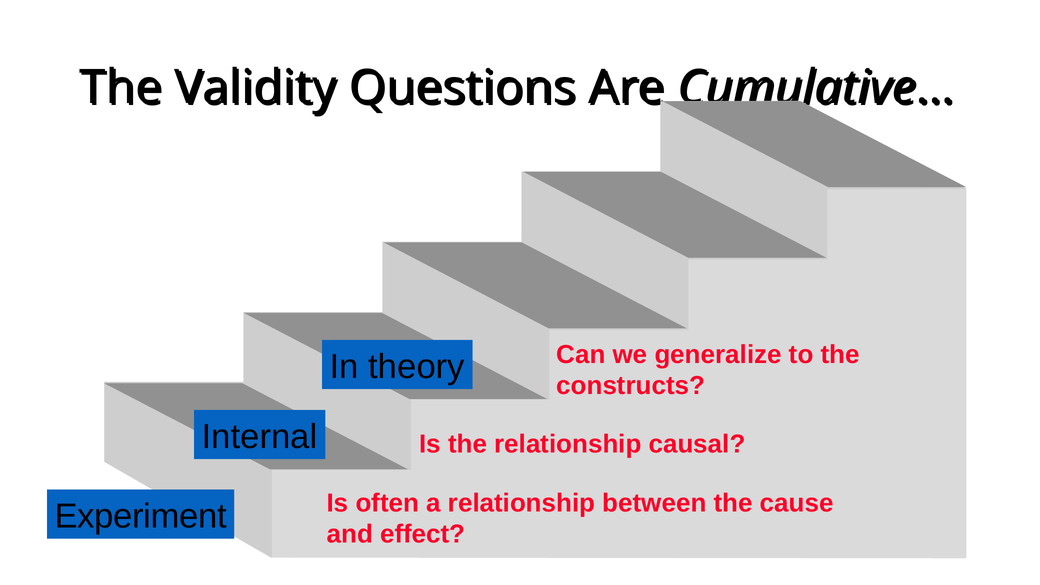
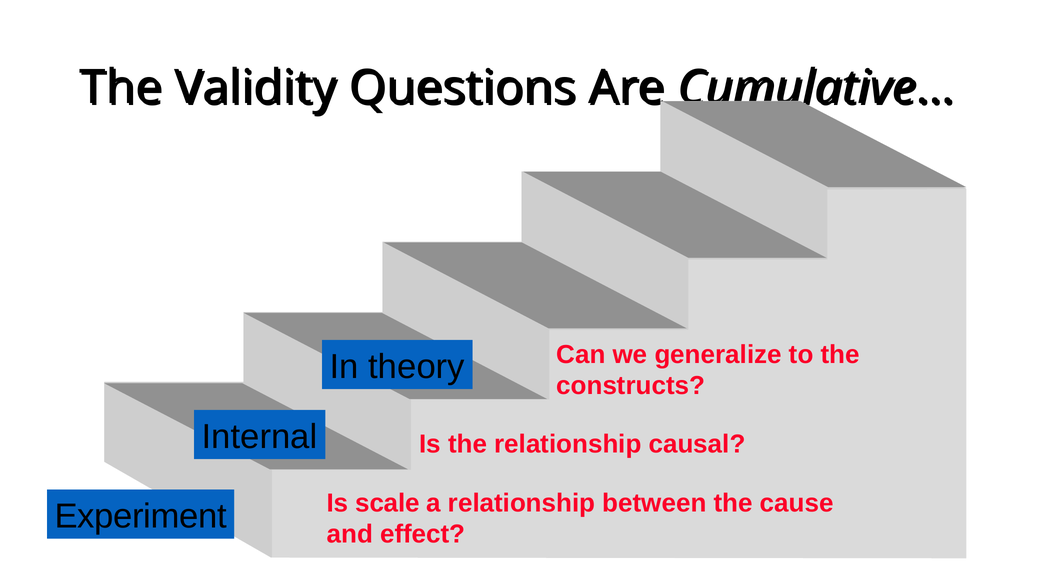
often: often -> scale (387, 503)
